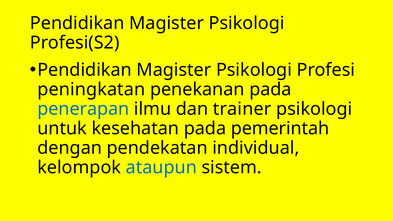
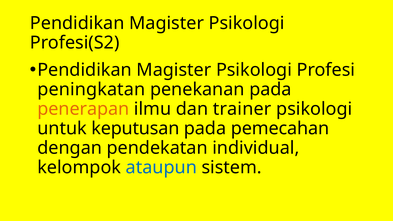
penerapan colour: blue -> orange (83, 109)
kesehatan: kesehatan -> keputusan (135, 128)
pemerintah: pemerintah -> pemecahan (280, 128)
